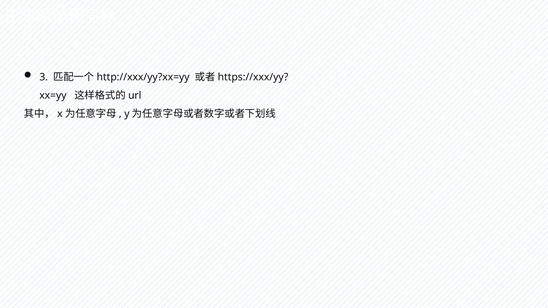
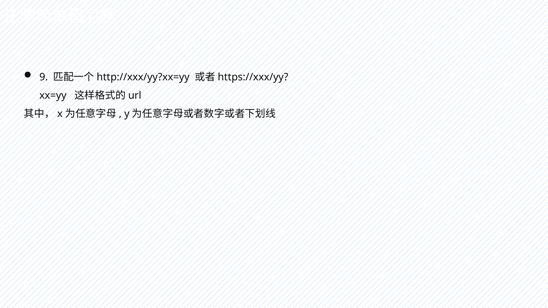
3: 3 -> 9 (44, 77)
